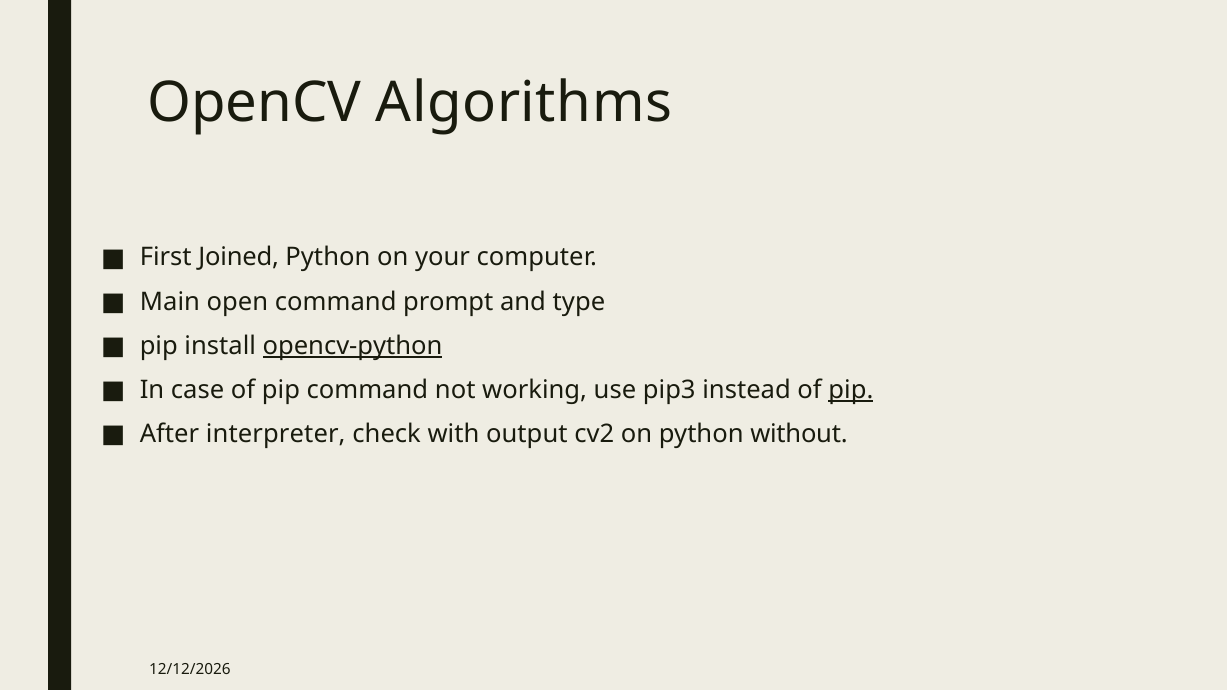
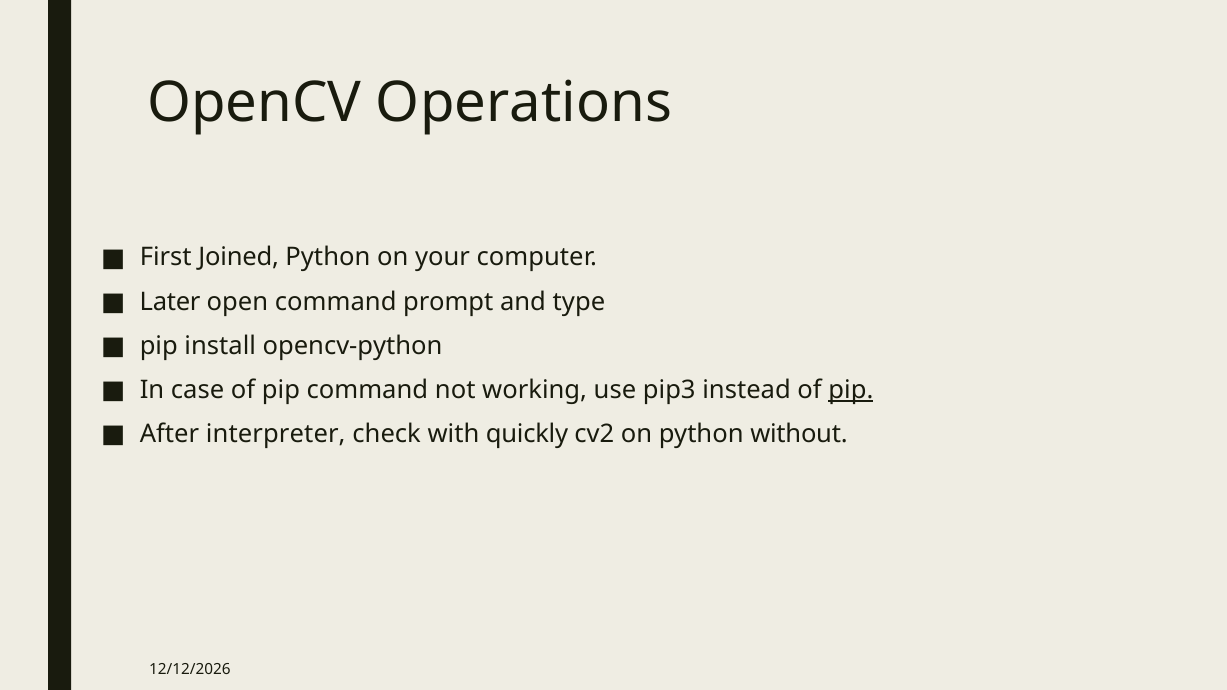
Algorithms: Algorithms -> Operations (524, 103)
Main: Main -> Later (170, 302)
opencv-python underline: present -> none (353, 346)
output: output -> quickly (527, 434)
